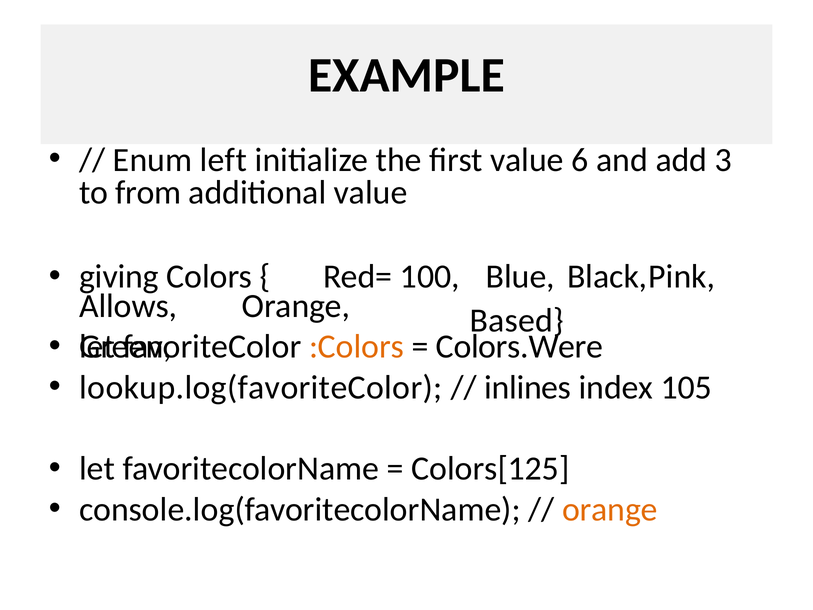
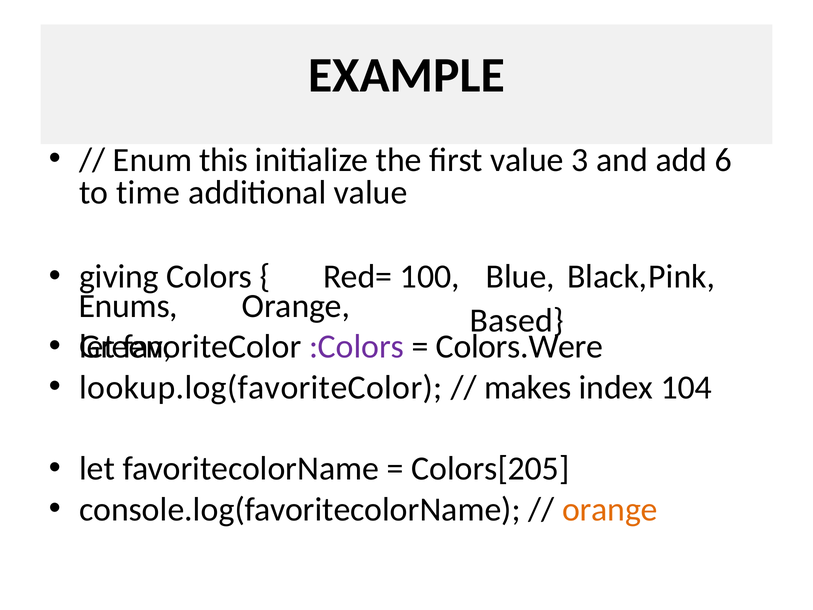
left: left -> this (224, 160)
6: 6 -> 3 (580, 160)
3: 3 -> 6 (723, 160)
from: from -> time (148, 192)
Allows: Allows -> Enums (128, 306)
:Colors colour: orange -> purple (357, 347)
inlines: inlines -> makes (528, 387)
105: 105 -> 104 (686, 387)
Colors[125: Colors[125 -> Colors[205 (490, 469)
